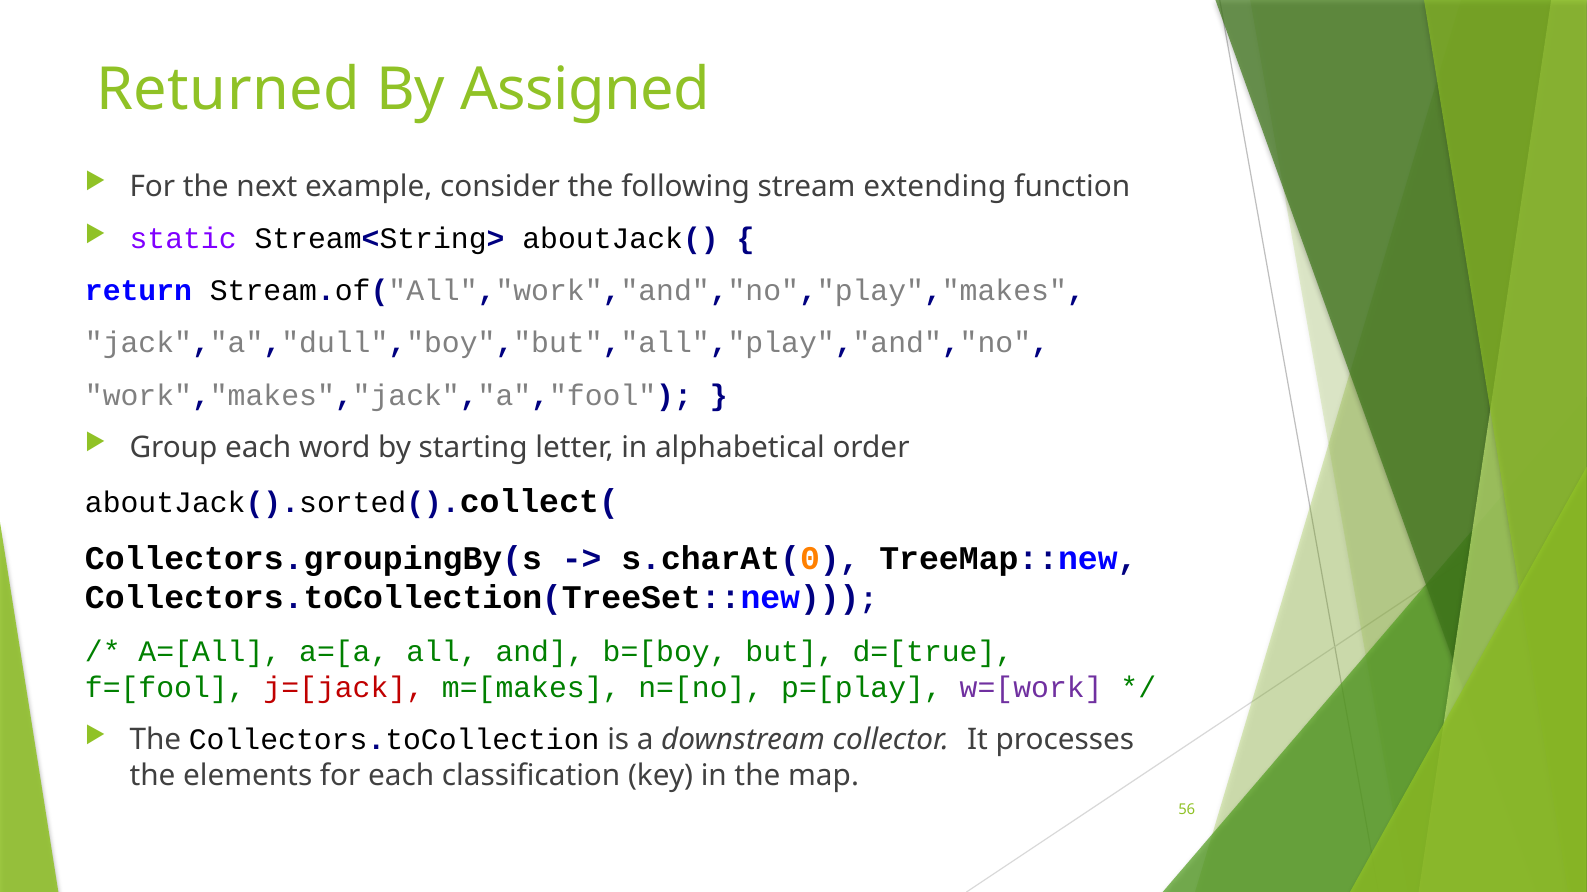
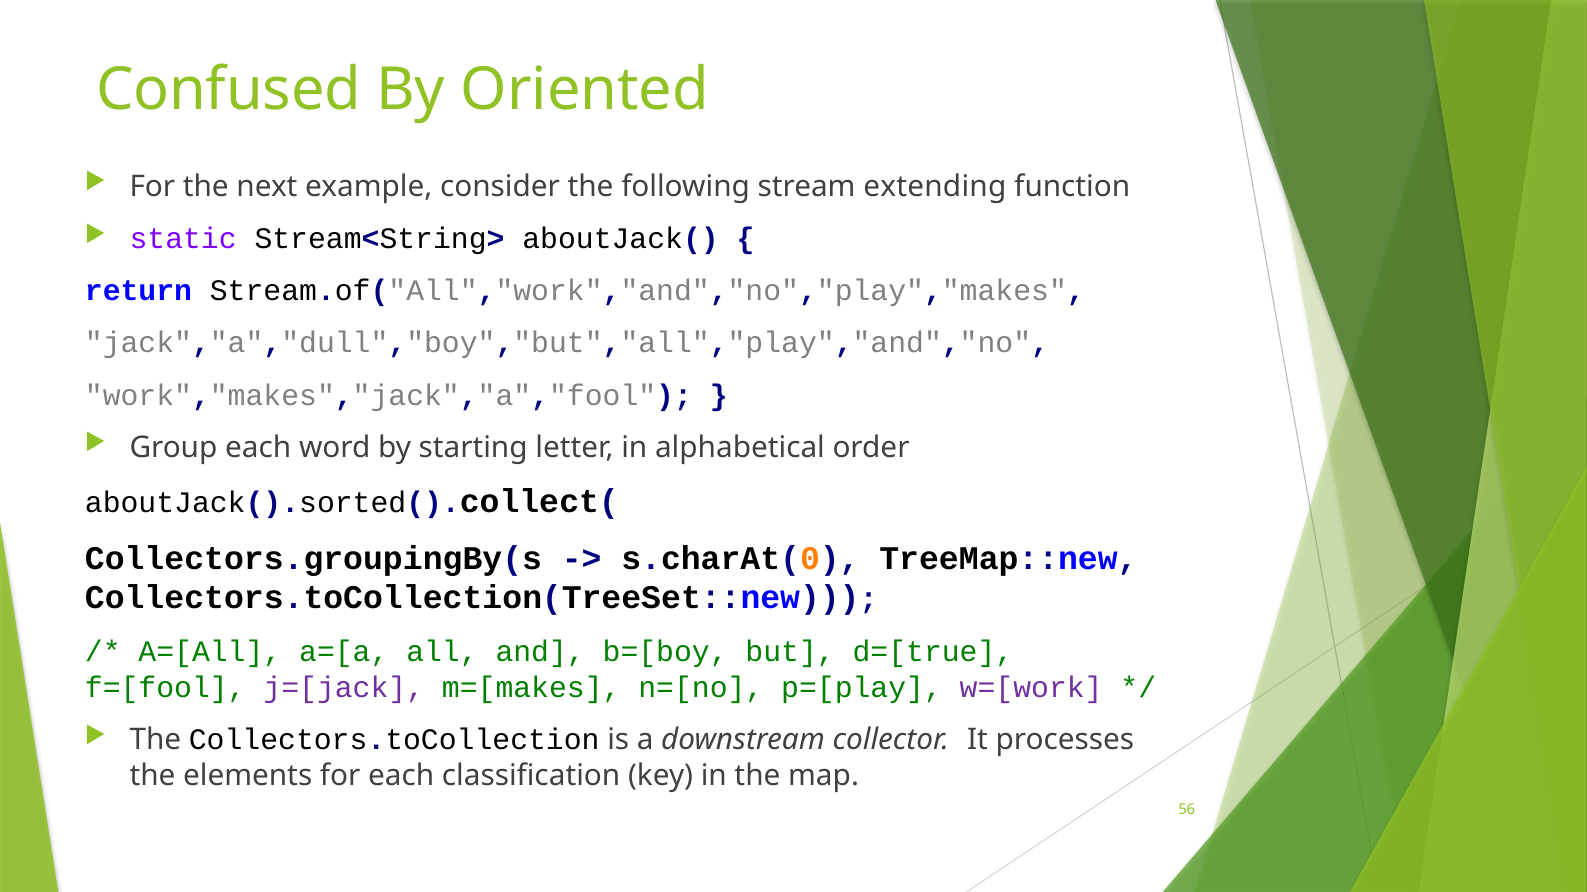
Returned: Returned -> Confused (229, 90)
Assigned: Assigned -> Oriented (585, 90)
j=[jack colour: red -> purple (344, 688)
